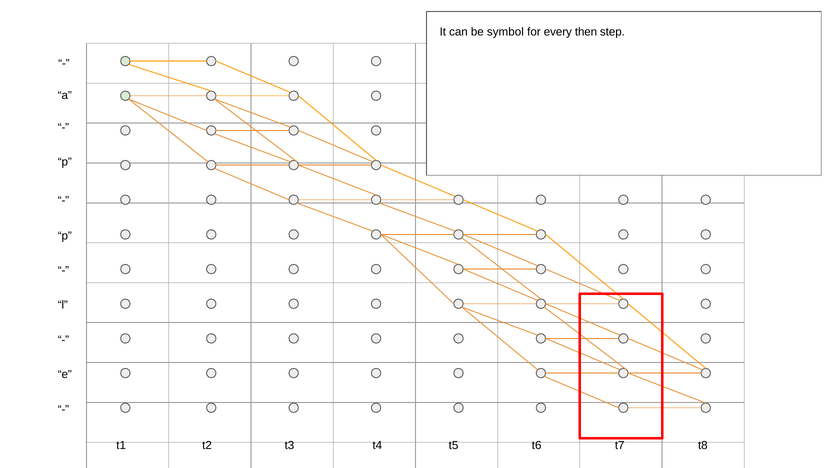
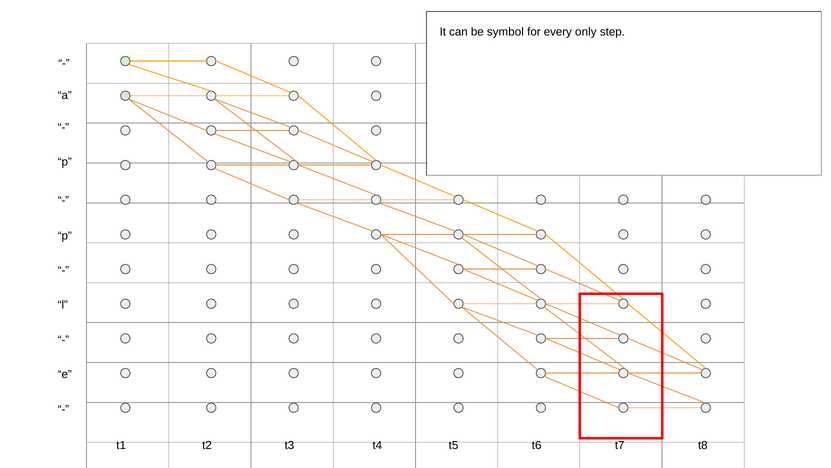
then: then -> only (586, 32)
